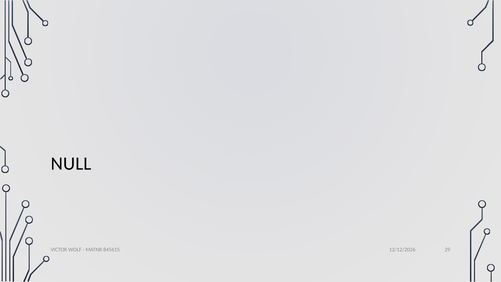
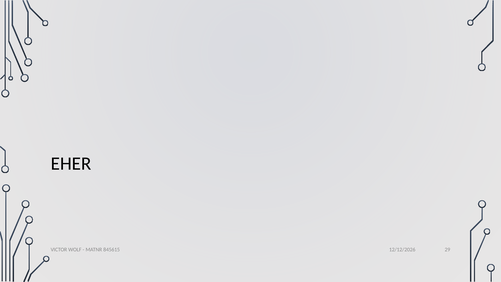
NULL: NULL -> EHER (71, 163)
